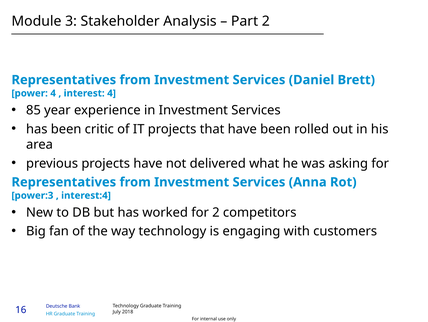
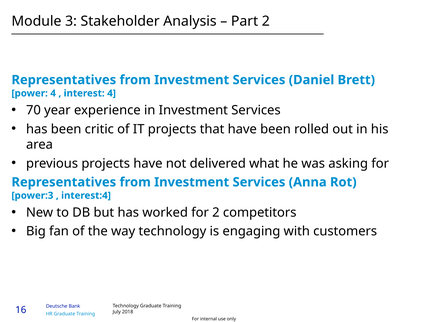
85: 85 -> 70 (33, 110)
